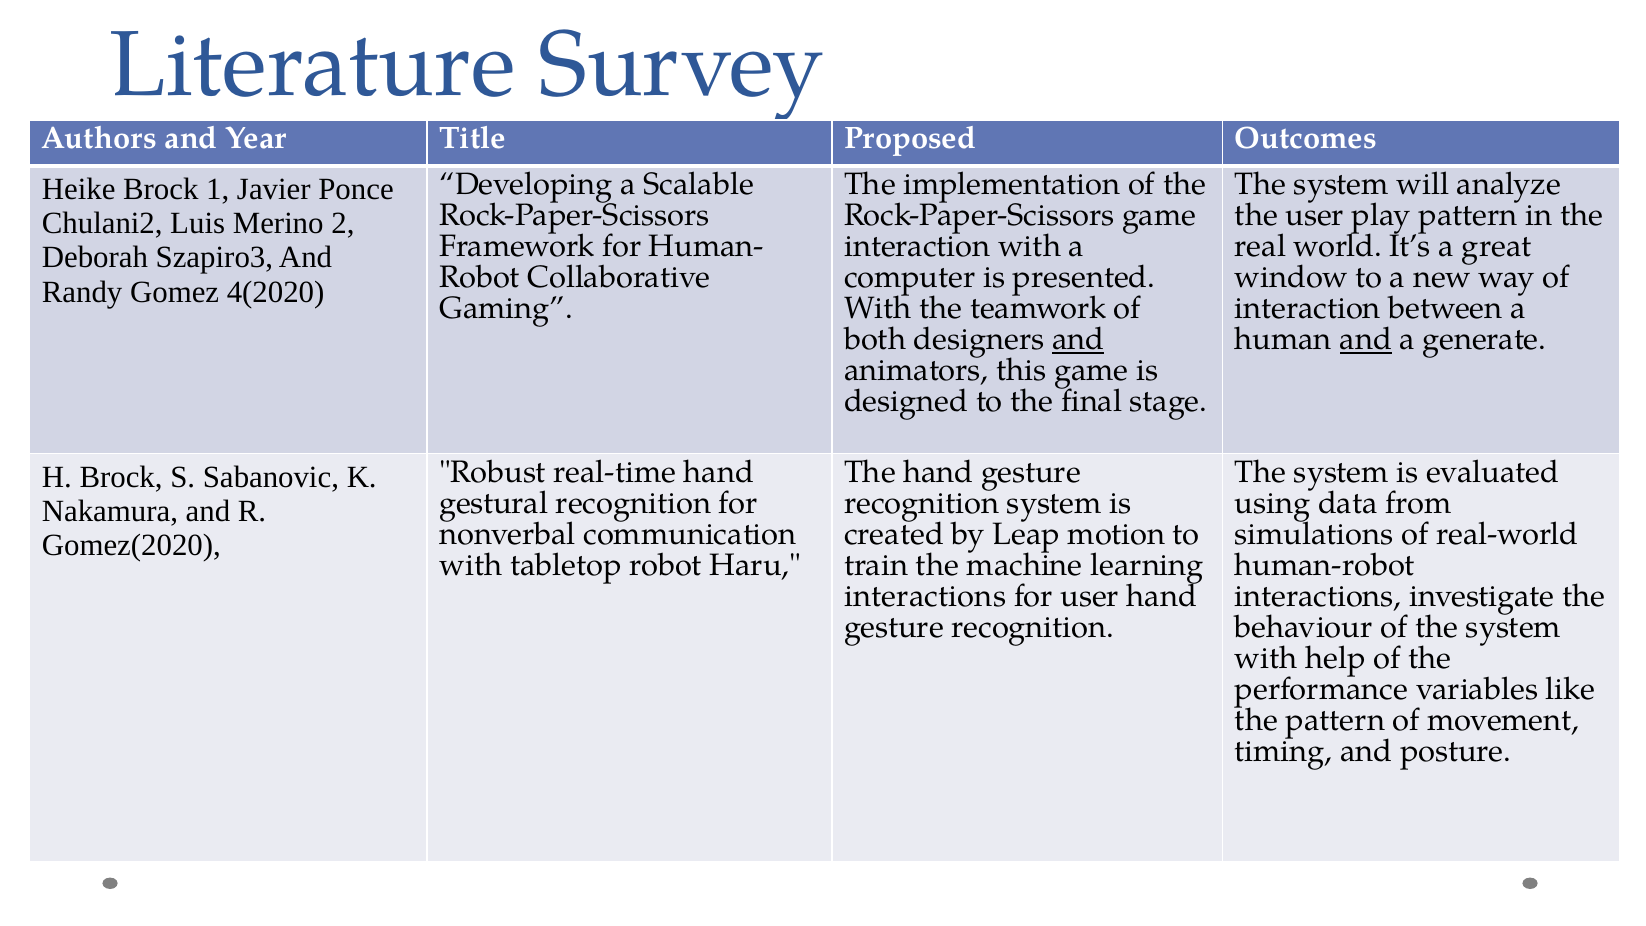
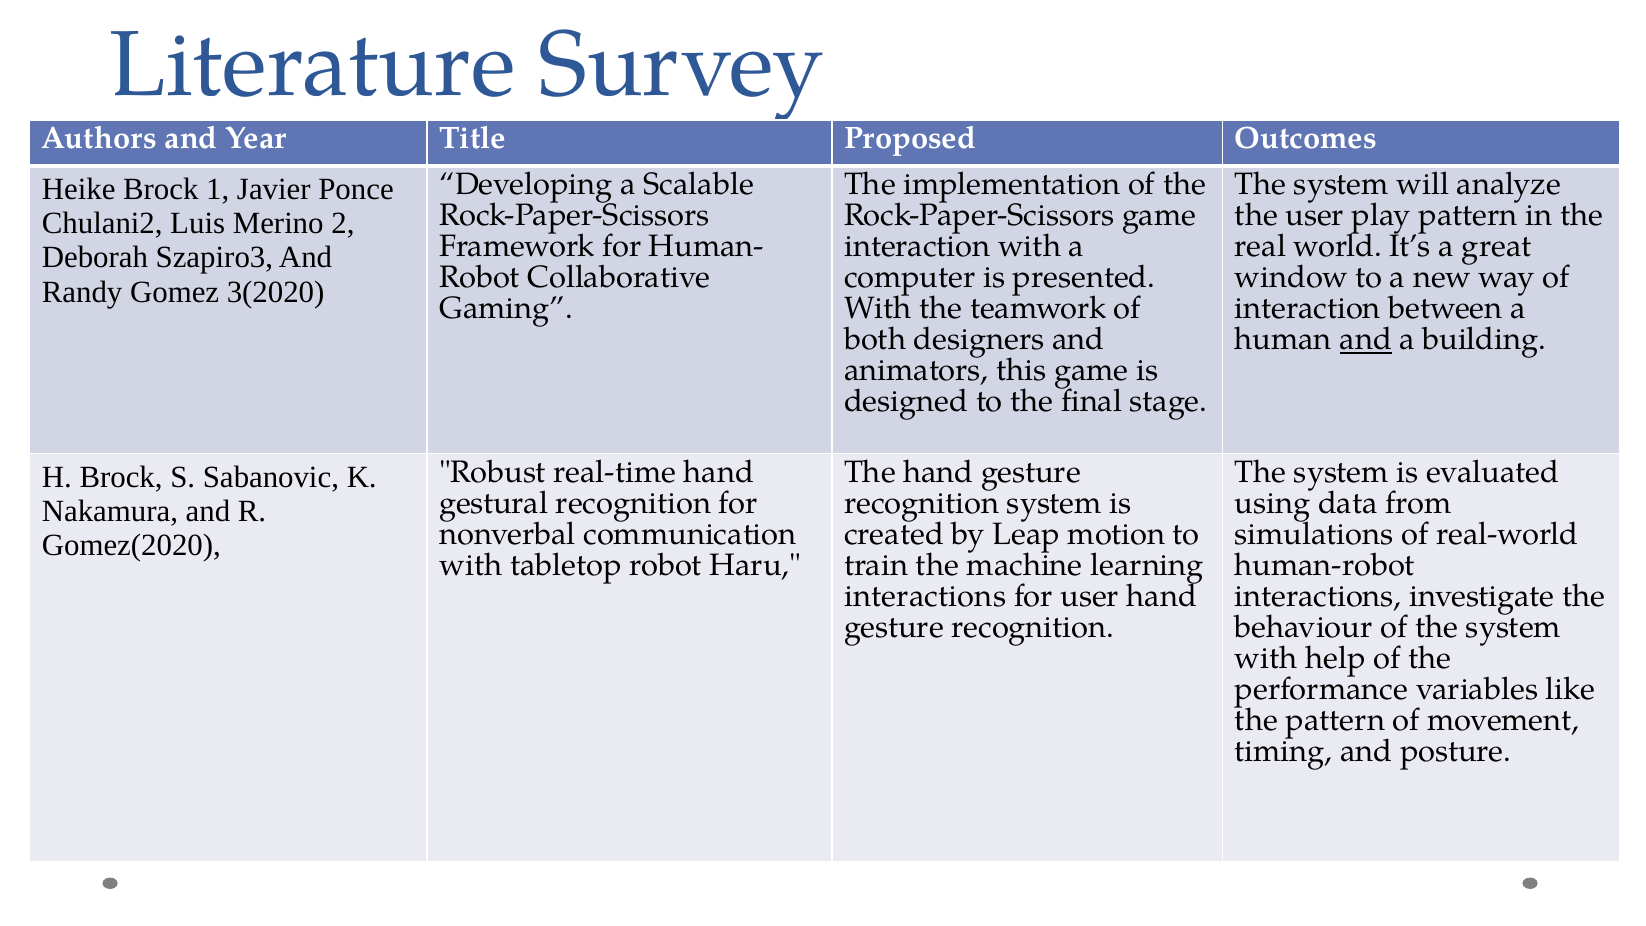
4(2020: 4(2020 -> 3(2020 (276, 292)
and underline: present -> none (1078, 339)
generate: generate -> building (1484, 339)
